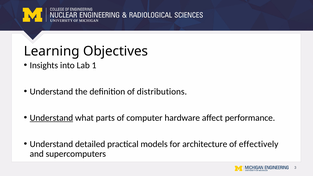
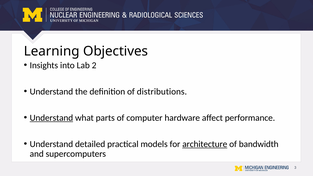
1: 1 -> 2 (94, 65)
architecture underline: none -> present (205, 144)
effectively: effectively -> bandwidth (259, 144)
